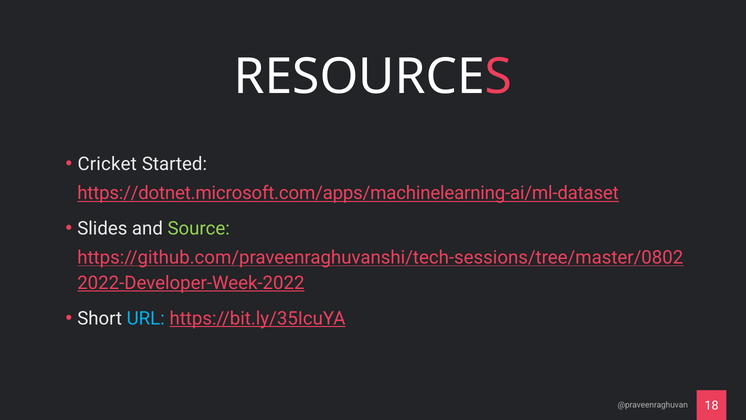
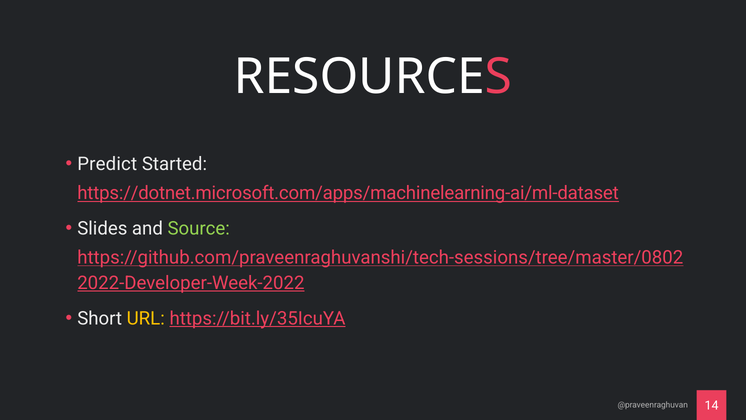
Cricket: Cricket -> Predict (107, 164)
URL colour: light blue -> yellow (146, 318)
18: 18 -> 14 (712, 405)
